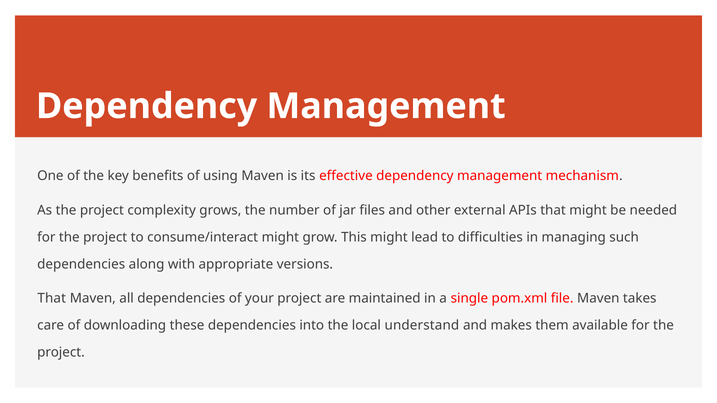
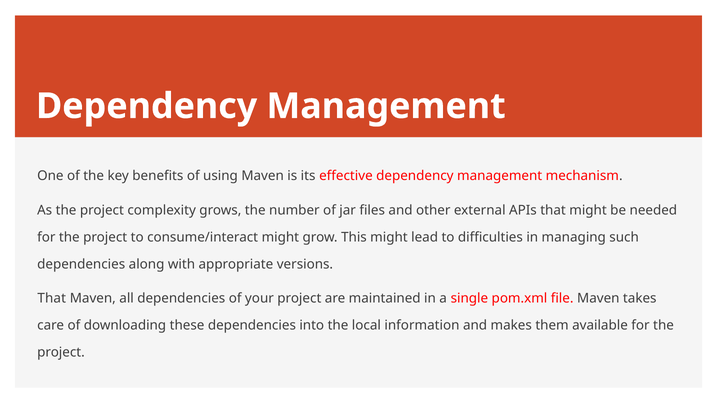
understand: understand -> information (422, 326)
